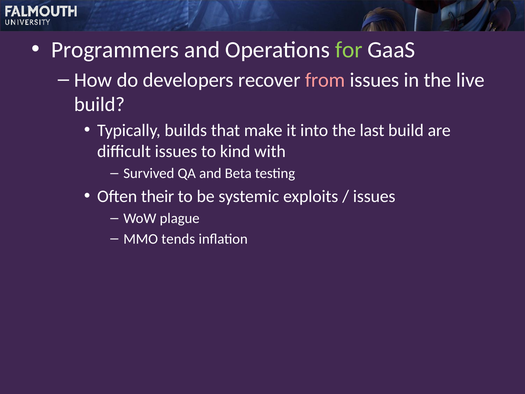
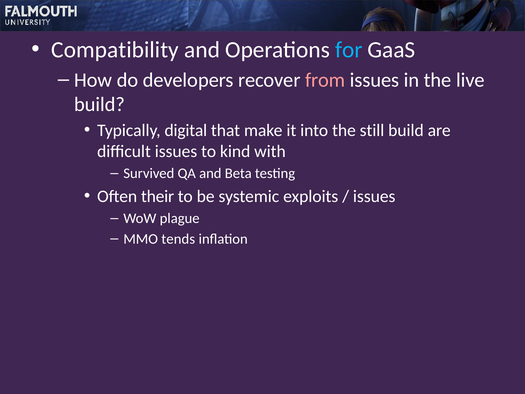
Programmers: Programmers -> Compatibility (115, 50)
for colour: light green -> light blue (349, 50)
builds: builds -> digital (186, 130)
last: last -> still (372, 130)
